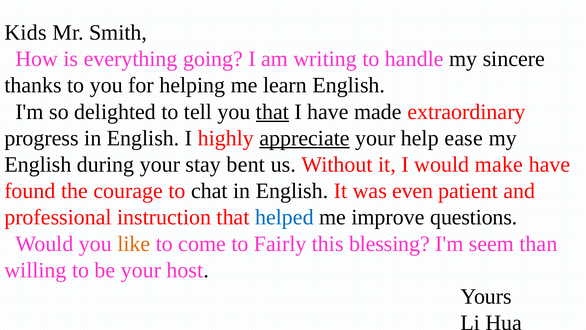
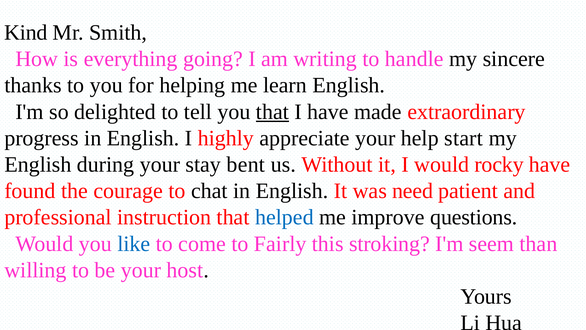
Kids: Kids -> Kind (26, 33)
appreciate underline: present -> none (305, 138)
ease: ease -> start (464, 138)
make: make -> rocky (499, 164)
even: even -> need (413, 191)
like colour: orange -> blue (134, 244)
blessing: blessing -> stroking (389, 244)
